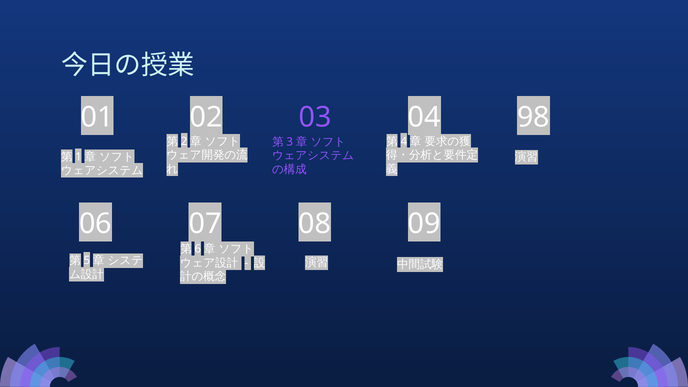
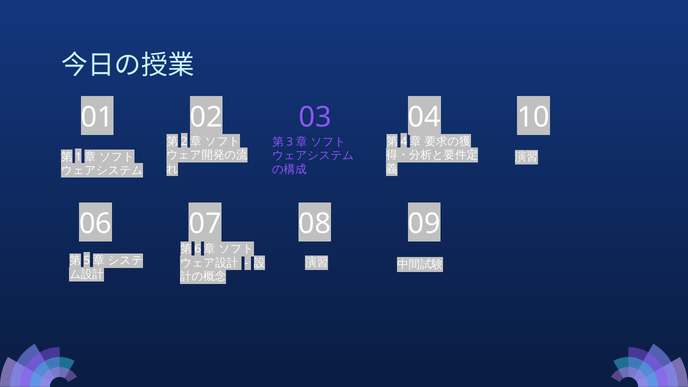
98: 98 -> 10 (533, 117)
